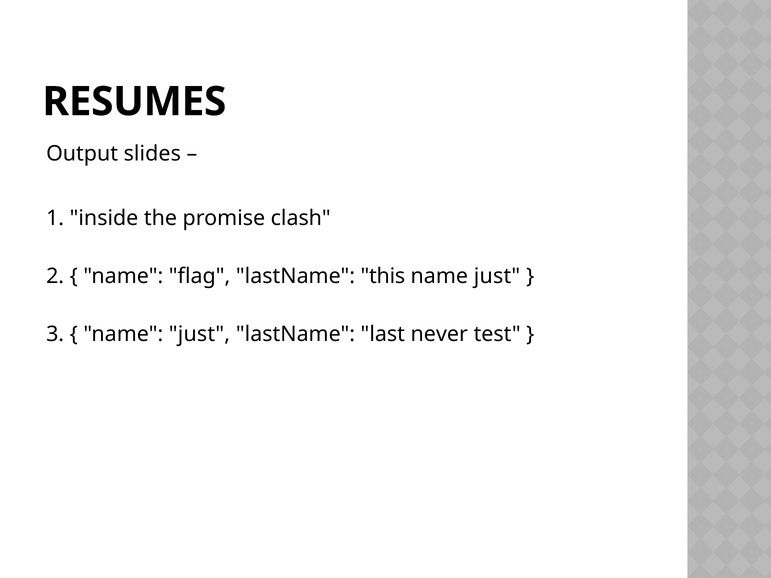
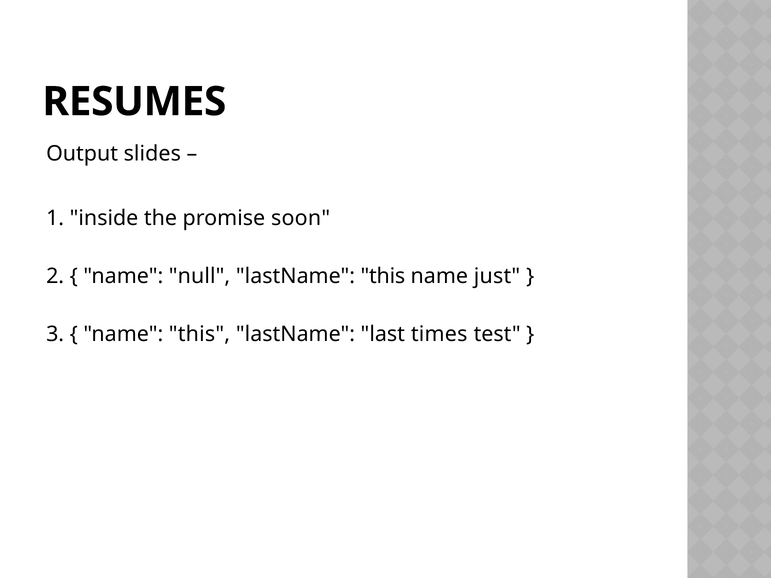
clash: clash -> soon (301, 218)
flag: flag -> null (200, 276)
just: just -> this (199, 334)
never: never -> times (439, 334)
